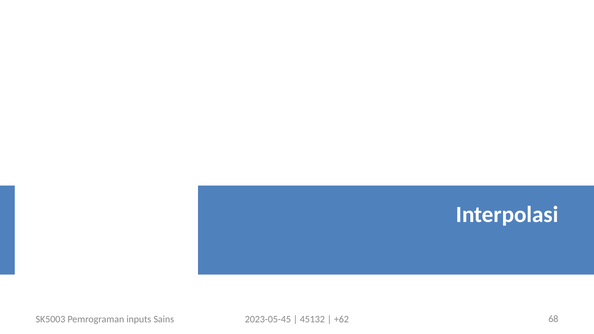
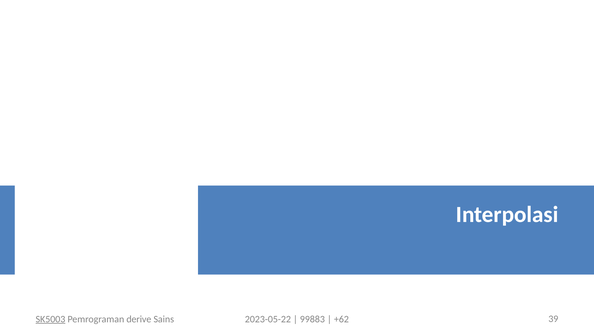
SK5003 underline: none -> present (50, 319)
inputs: inputs -> derive (139, 319)
2023-05-45: 2023-05-45 -> 2023-05-22 (268, 319)
45132: 45132 -> 99883 (312, 319)
68: 68 -> 39 (553, 319)
